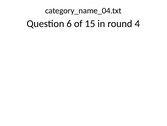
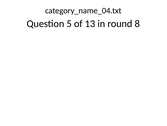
6: 6 -> 5 (69, 24)
15: 15 -> 13 (90, 24)
4: 4 -> 8 (137, 24)
